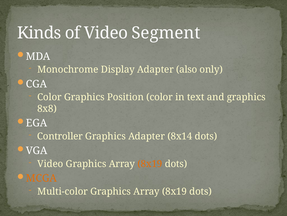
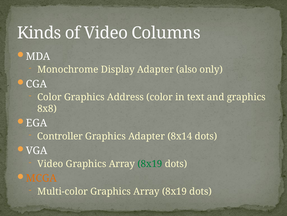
Segment: Segment -> Columns (166, 33)
Position: Position -> Address (125, 97)
8x19 colour: orange -> green (150, 163)
